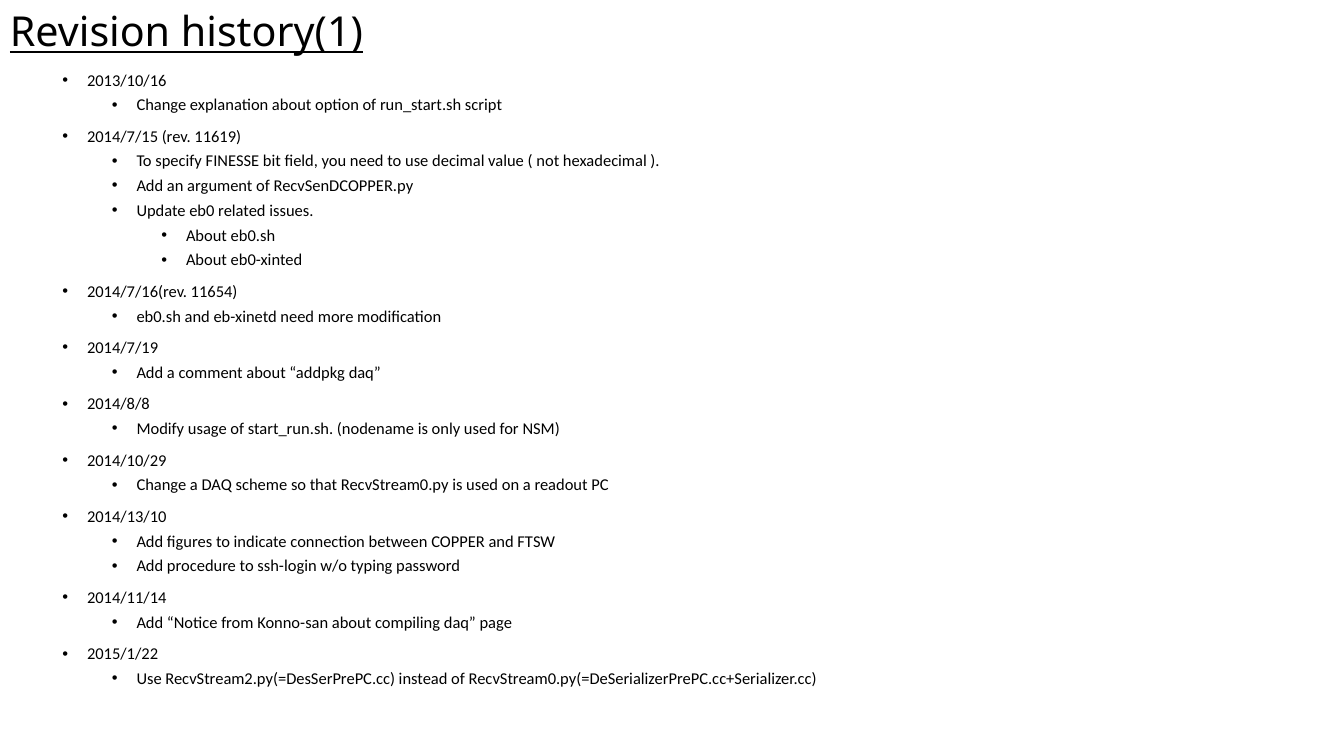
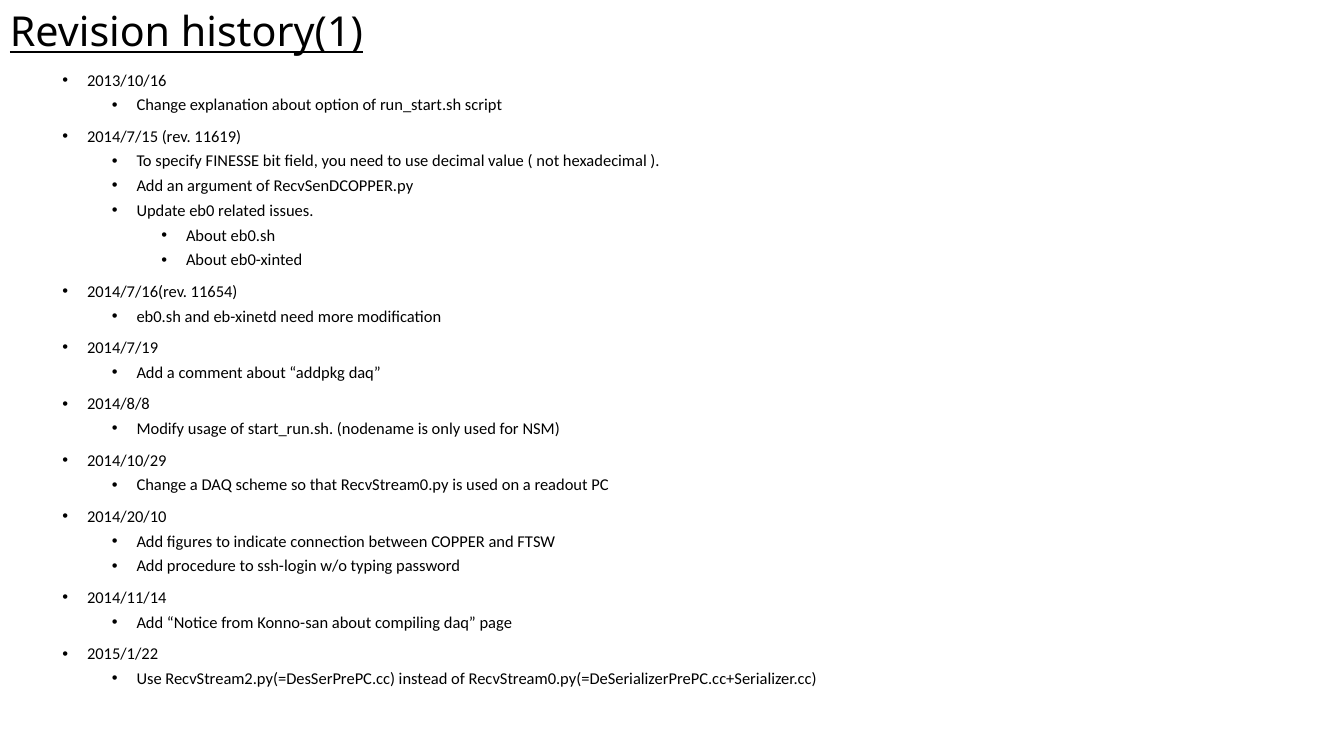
2014/13/10: 2014/13/10 -> 2014/20/10 (127, 517)
